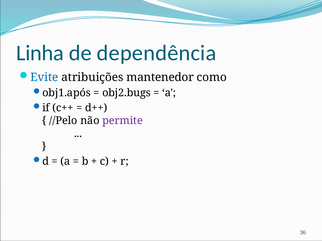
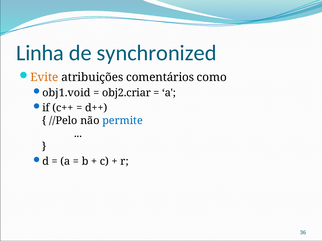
dependência: dependência -> synchronized (157, 53)
Evite colour: blue -> orange (44, 78)
mantenedor: mantenedor -> comentários (160, 78)
obj1.após: obj1.após -> obj1.void (66, 93)
obj2.bugs: obj2.bugs -> obj2.criar (127, 93)
permite colour: purple -> blue (123, 121)
